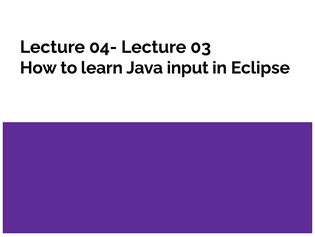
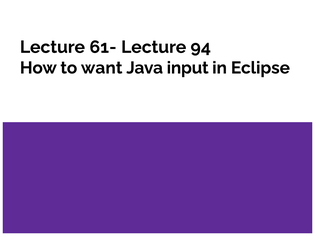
04-: 04- -> 61- (103, 47)
03: 03 -> 94 (201, 47)
learn: learn -> want (102, 68)
